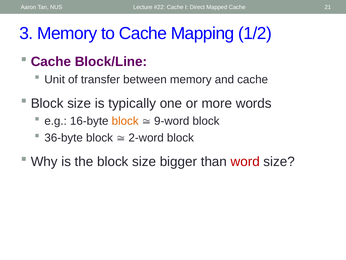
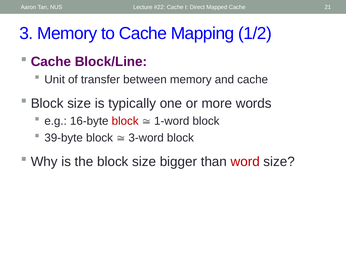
block colour: orange -> red (125, 121)
9-word: 9-word -> 1-word (172, 121)
36-byte: 36-byte -> 39-byte (64, 138)
2-word: 2-word -> 3-word (146, 138)
